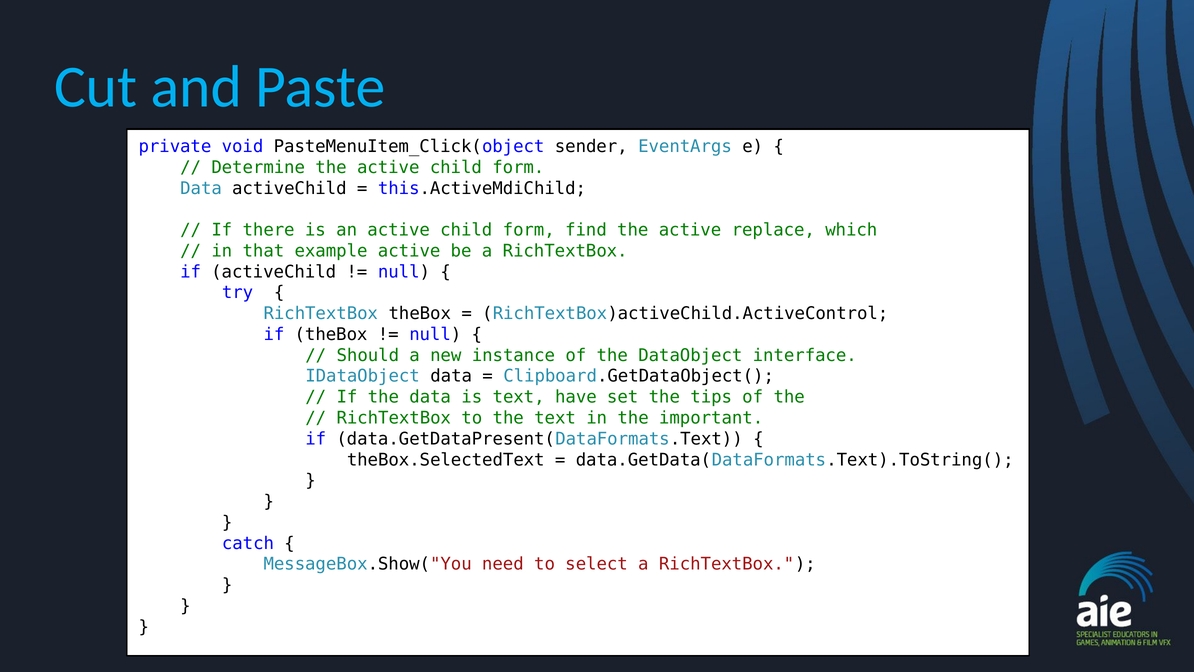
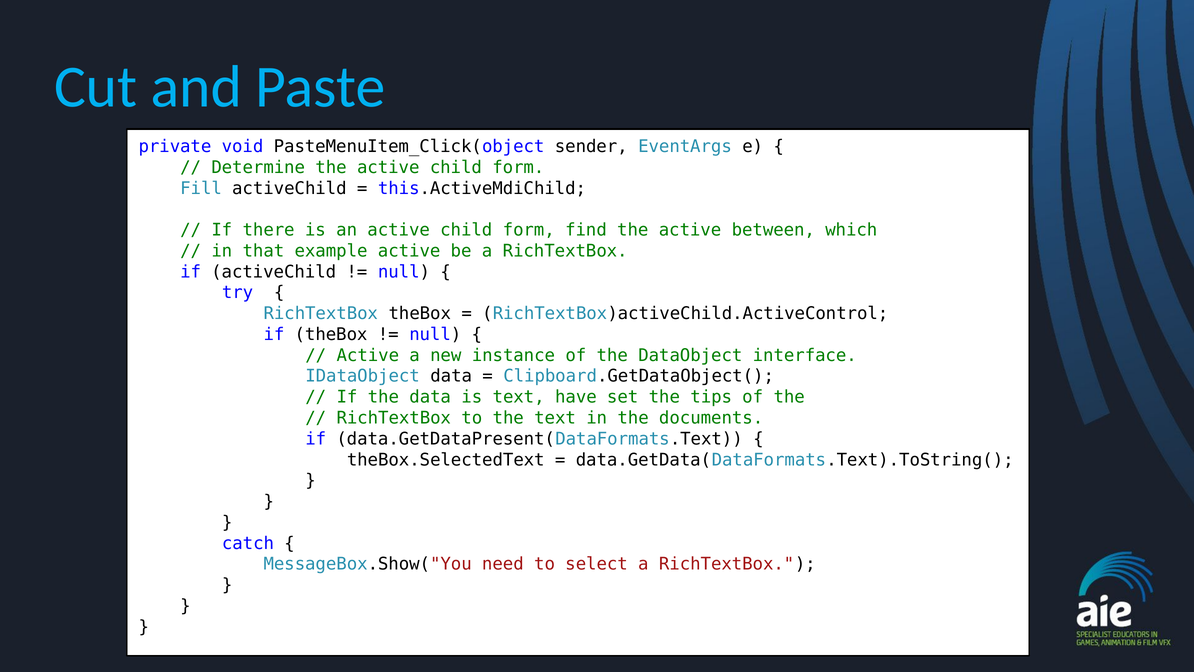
Data: Data -> Fill (201, 188)
replace: replace -> between (773, 230)
Should: Should -> Active (368, 355)
important: important -> documents (711, 418)
